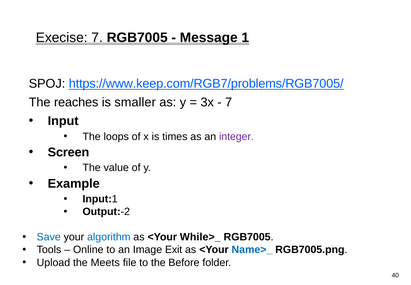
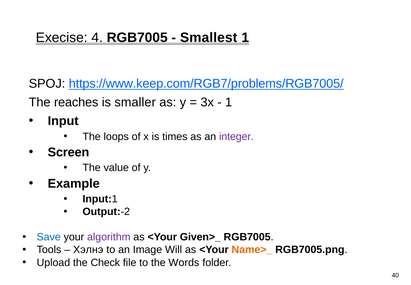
Execise 7: 7 -> 4 (97, 38)
Message: Message -> Smallest (209, 38)
7: 7 -> 1 (229, 102)
algorithm colour: blue -> purple (109, 237)
While>_: While>_ -> Given>_ (200, 237)
Online: Online -> Хэлнэ (88, 249)
Exit: Exit -> Will (174, 249)
Name>_ colour: blue -> orange (252, 249)
Meets: Meets -> Check (105, 262)
Before: Before -> Words (184, 262)
